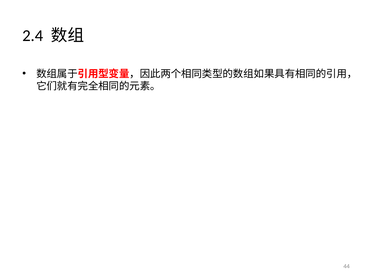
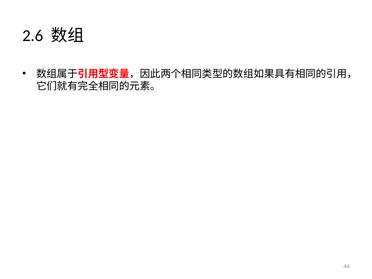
2.4: 2.4 -> 2.6 (33, 36)
